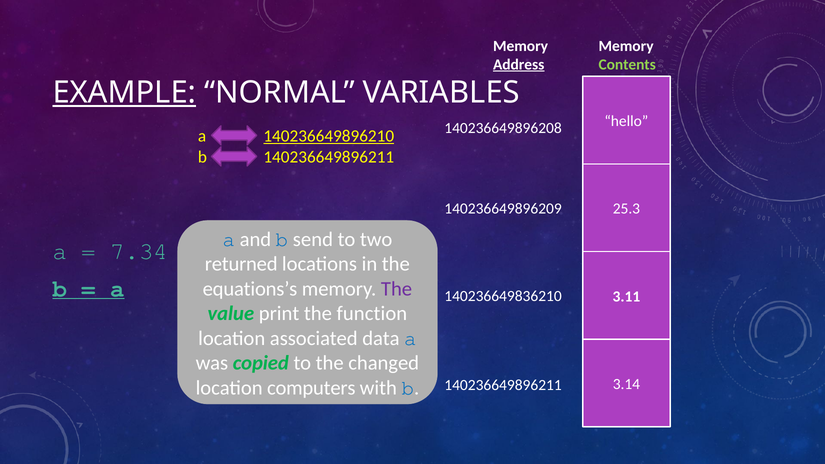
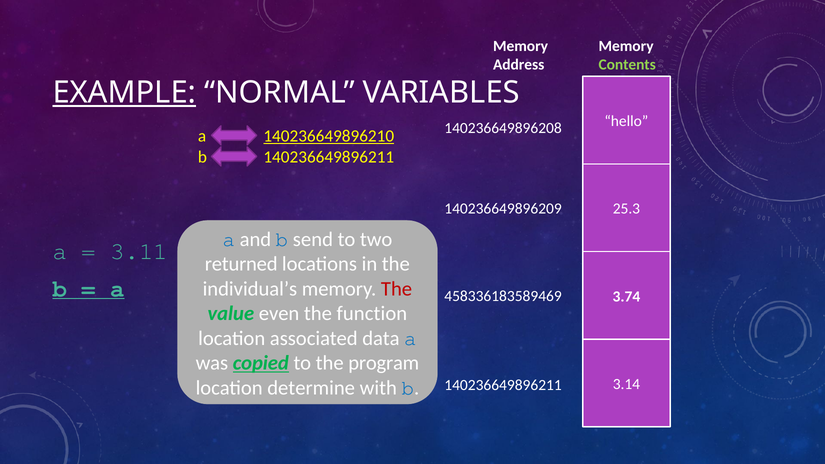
Address underline: present -> none (519, 65)
7.34: 7.34 -> 3.11 (139, 251)
equations’s: equations’s -> individual’s (250, 289)
The colour: purple -> red (397, 289)
140236649836210: 140236649836210 -> 458336183589469 (503, 296)
3.11: 3.11 -> 3.74 (626, 296)
print: print -> even (279, 314)
copied underline: none -> present (261, 363)
changed: changed -> program (384, 363)
computers: computers -> determine (311, 388)
